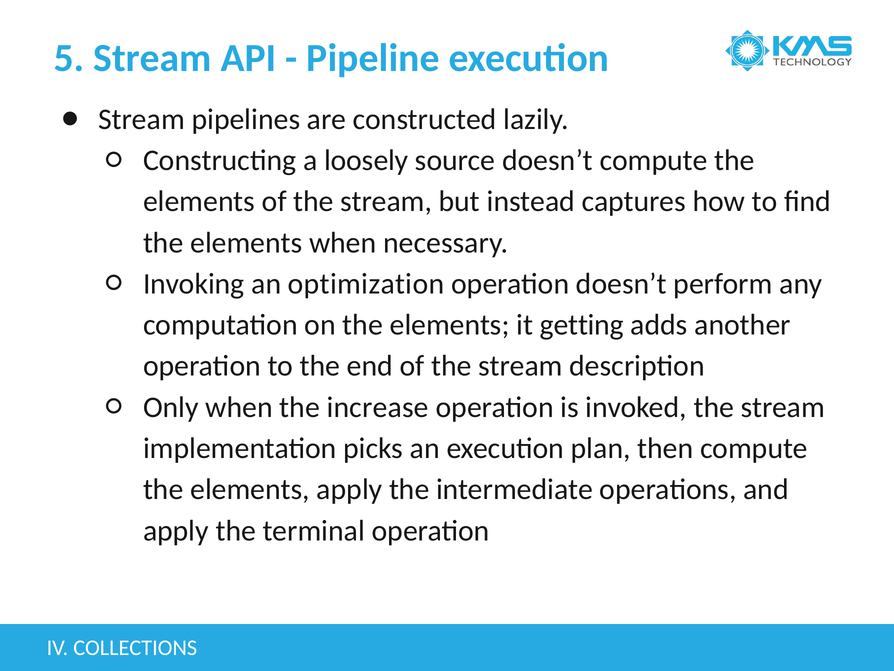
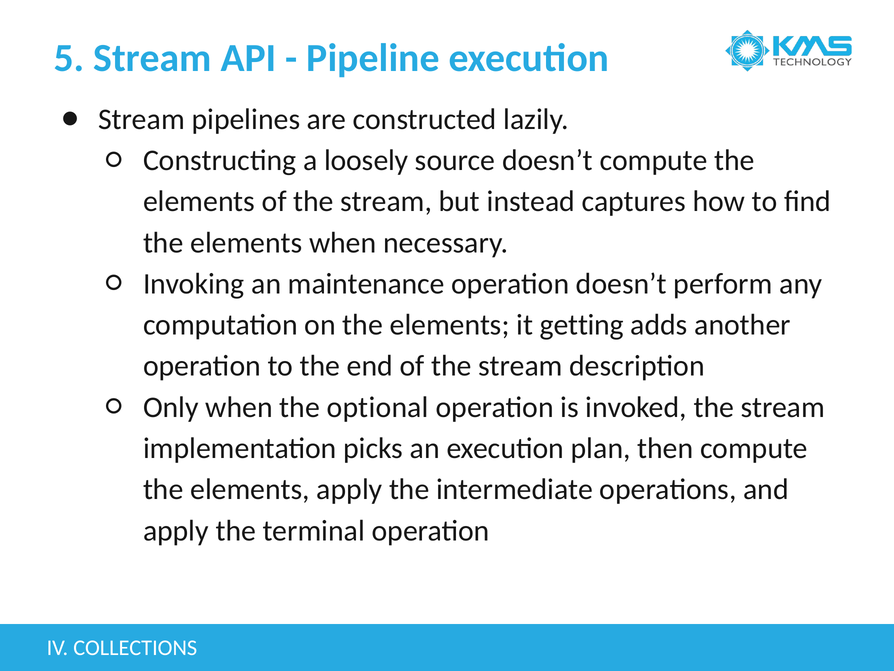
optimization: optimization -> maintenance (366, 284)
increase: increase -> optional (378, 407)
